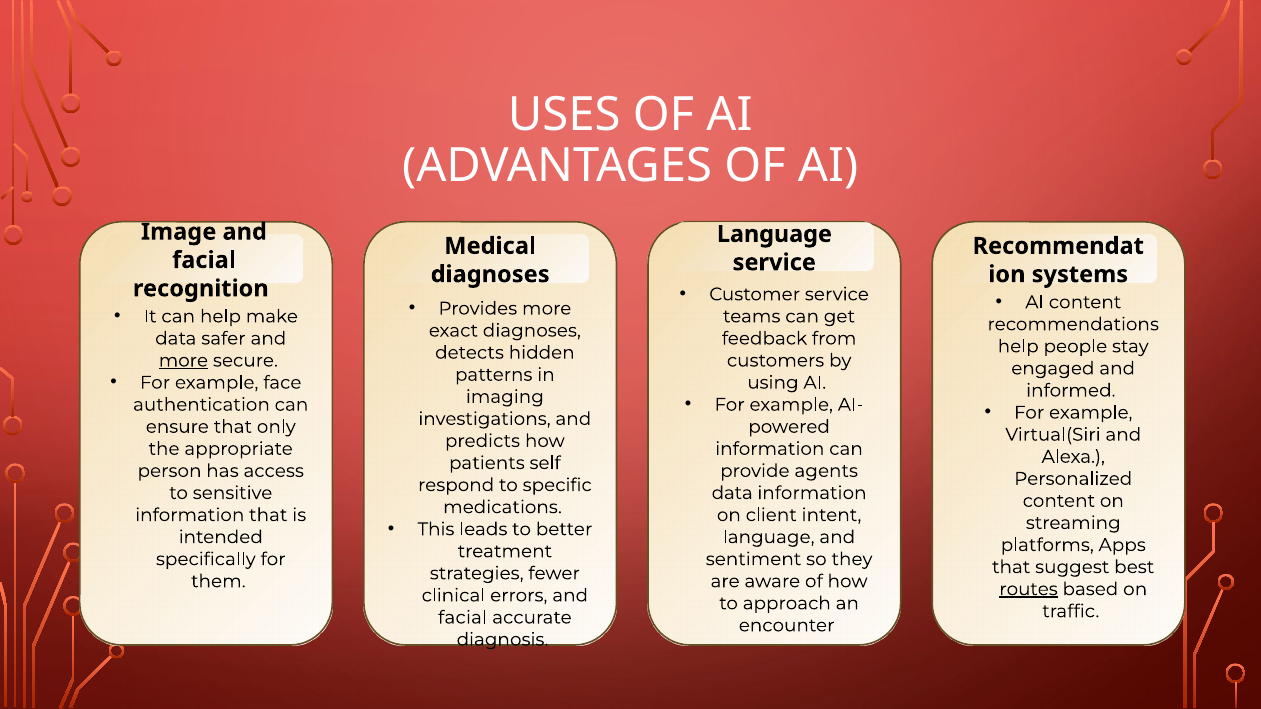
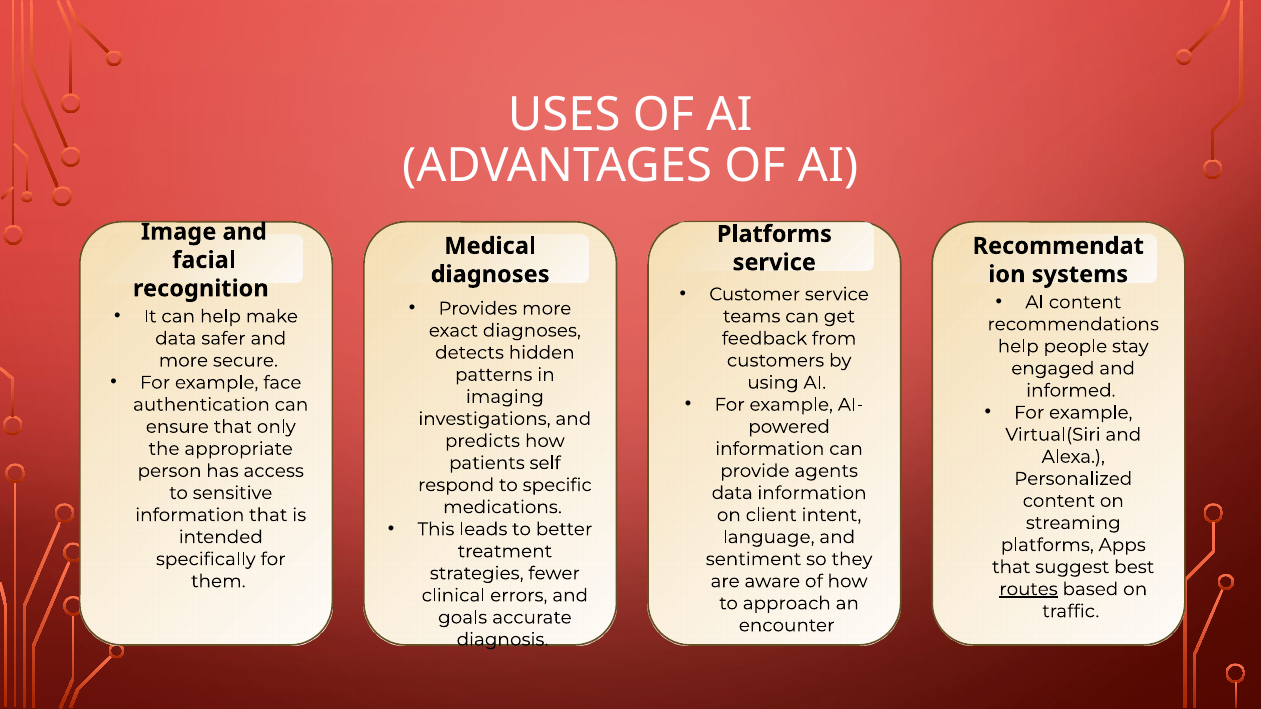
Language: Language -> Platforms (774, 234)
more underline: present -> none (183, 361)
facial: facial -> goals (463, 618)
